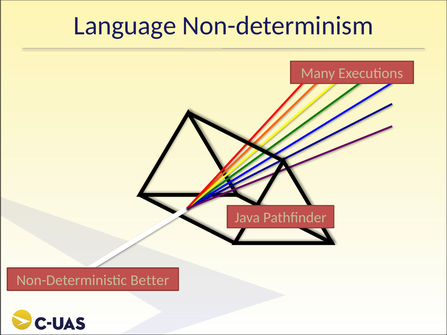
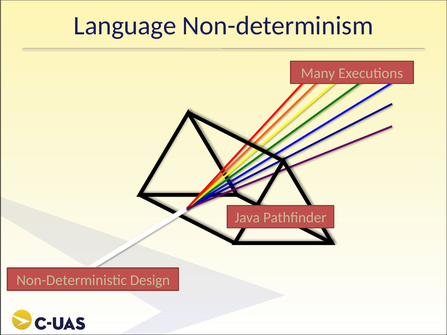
Better: Better -> Design (150, 280)
